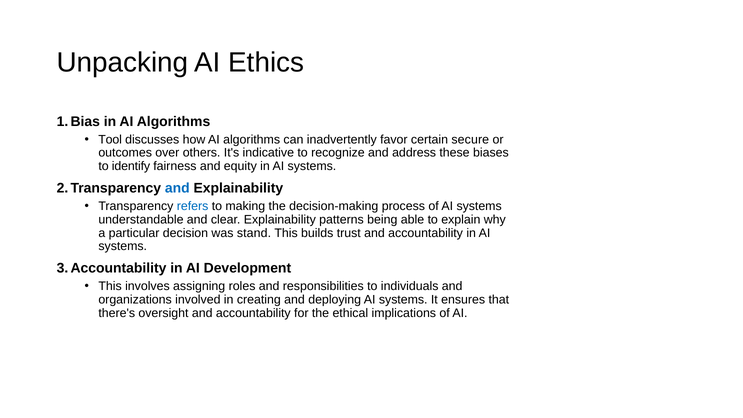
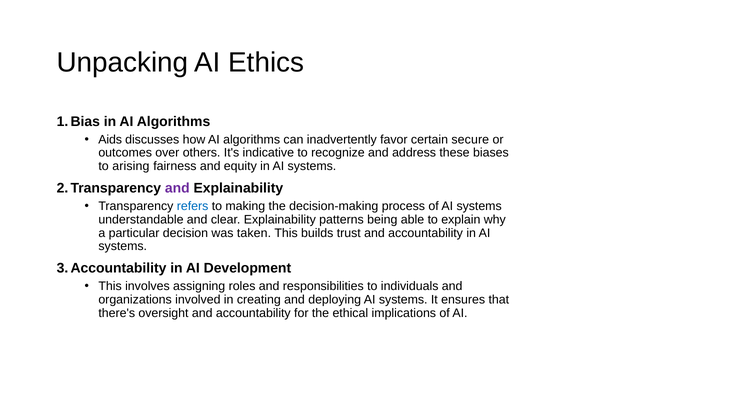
Tool: Tool -> Aids (110, 140)
identify: identify -> arising (131, 166)
and colour: blue -> purple (177, 188)
stand: stand -> taken (254, 233)
